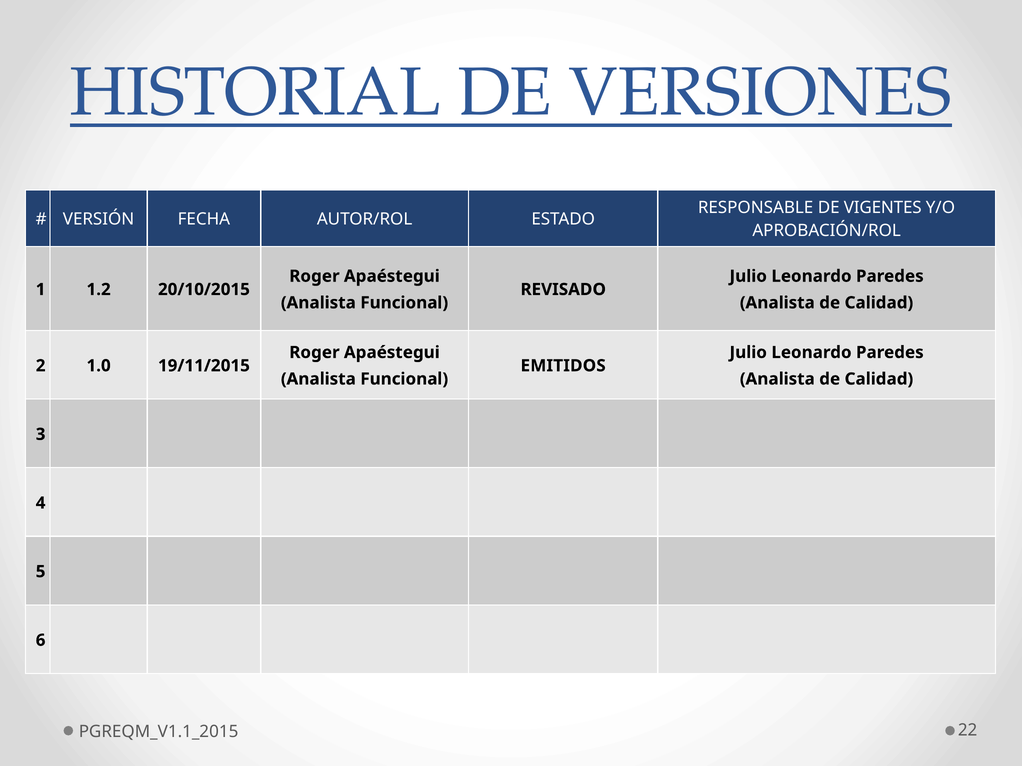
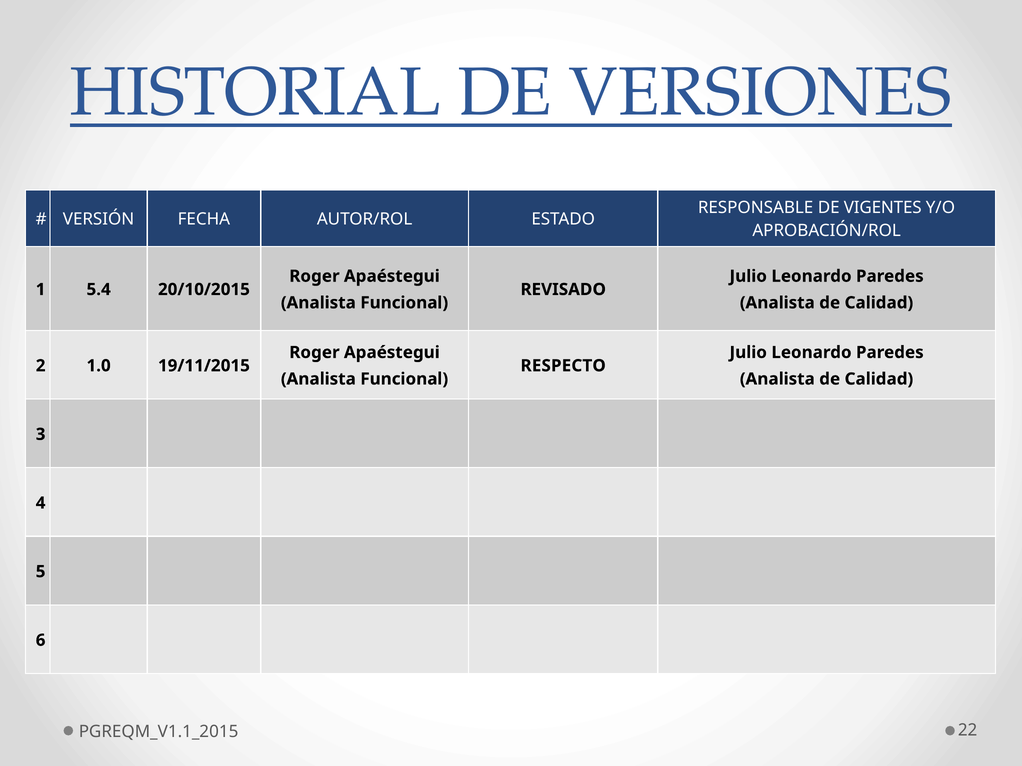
1.2: 1.2 -> 5.4 (99, 290)
EMITIDOS: EMITIDOS -> RESPECTO (563, 366)
